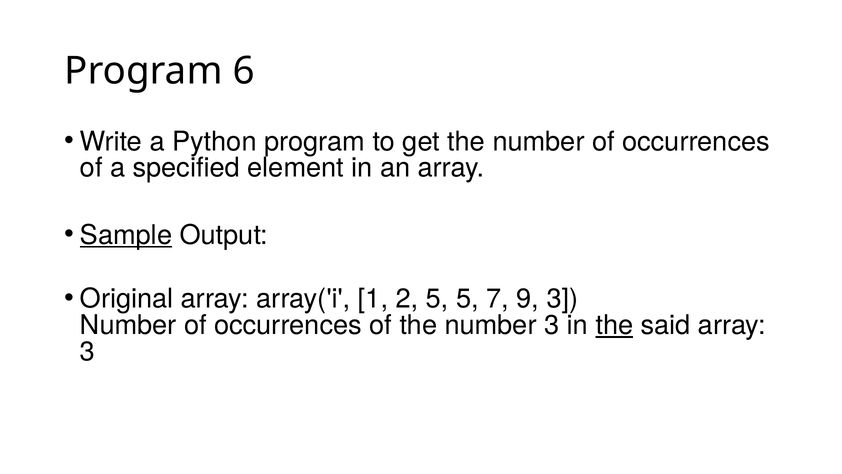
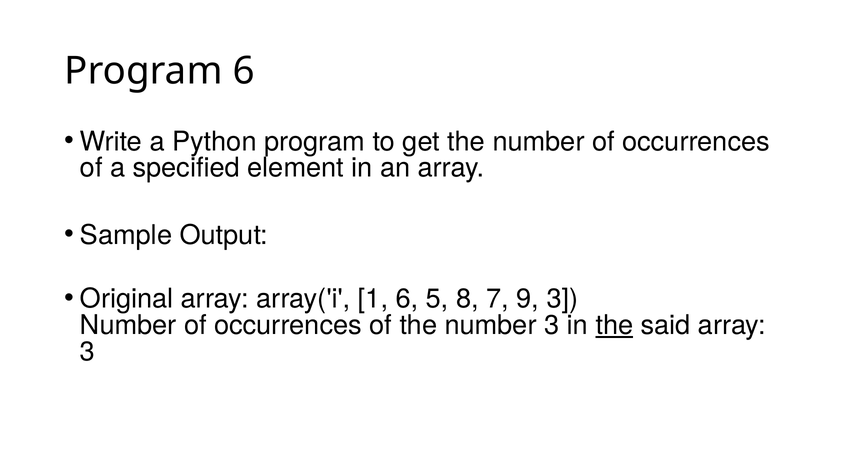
Sample underline: present -> none (126, 235)
1 2: 2 -> 6 (407, 299)
5 5: 5 -> 8 (467, 299)
